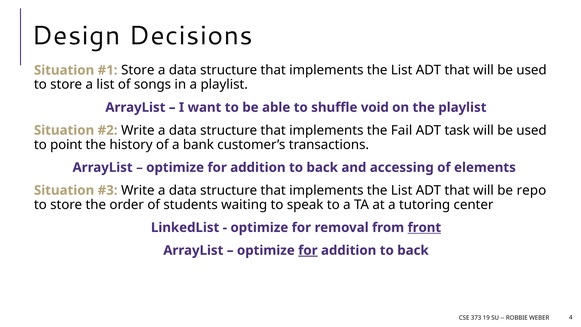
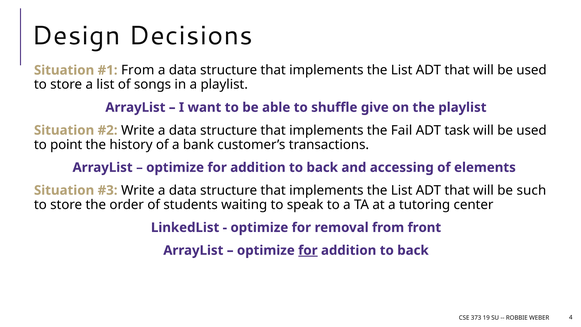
Store: Store -> From (138, 70)
void: void -> give (375, 107)
repo: repo -> such (531, 190)
front underline: present -> none (424, 227)
